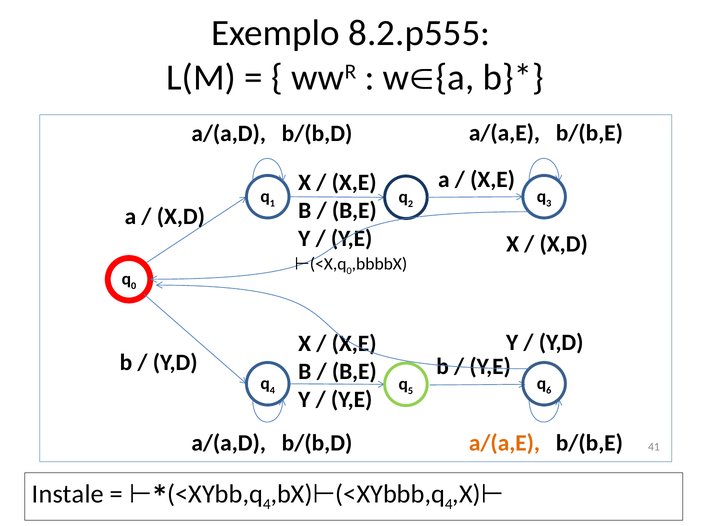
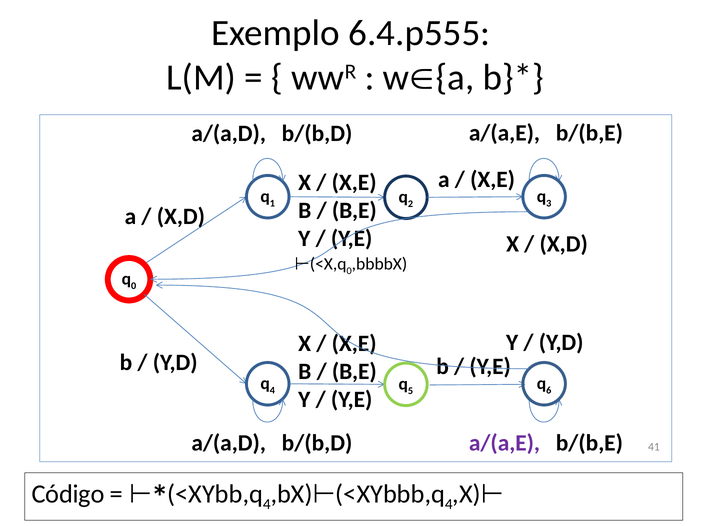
8.2.p555: 8.2.p555 -> 6.4.p555 (419, 33)
a/(a,E colour: orange -> purple (504, 443)
Instale: Instale -> Código (68, 494)
